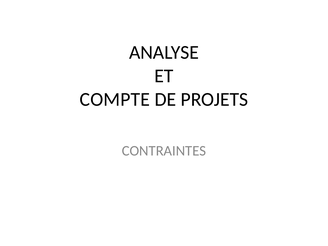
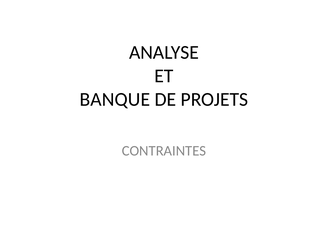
COMPTE: COMPTE -> BANQUE (115, 100)
